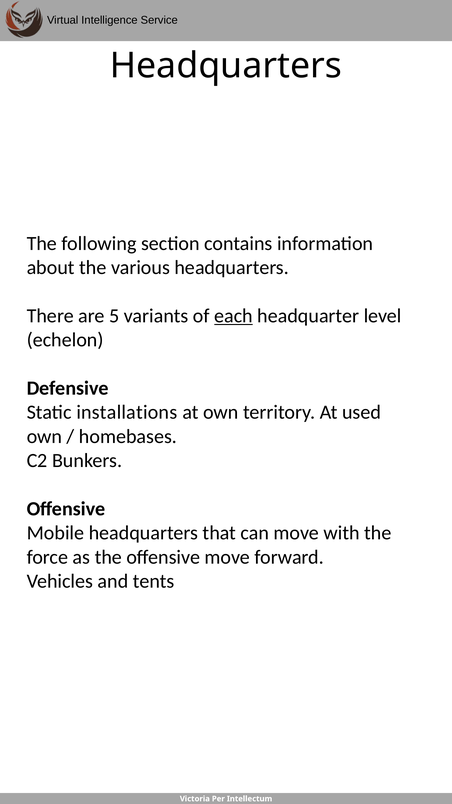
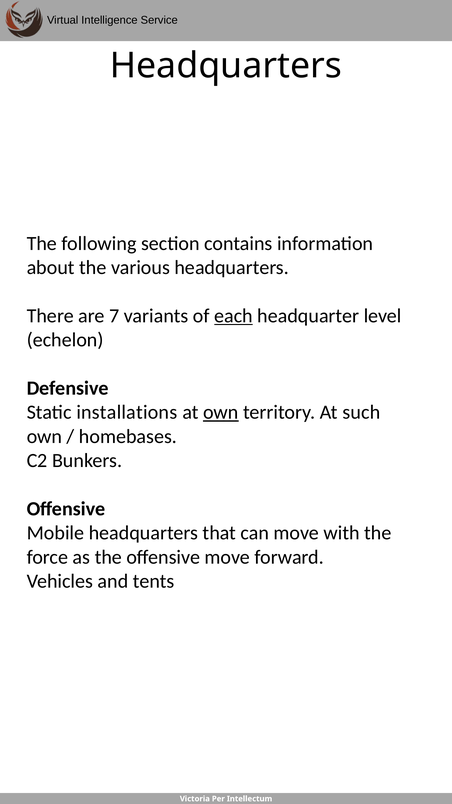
5: 5 -> 7 (114, 316)
own underline: none -> present (221, 412)
used: used -> such (361, 412)
